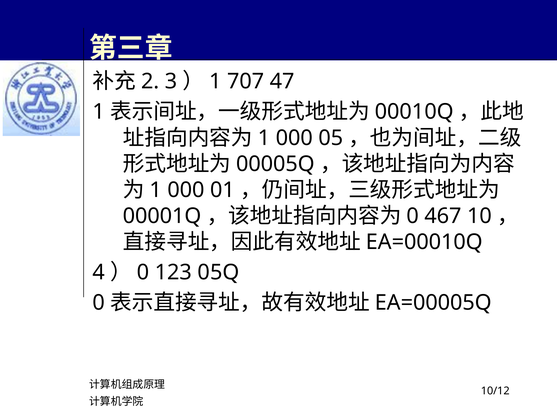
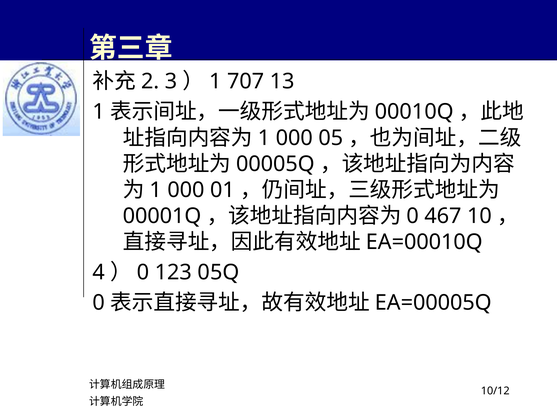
47: 47 -> 13 (282, 81)
